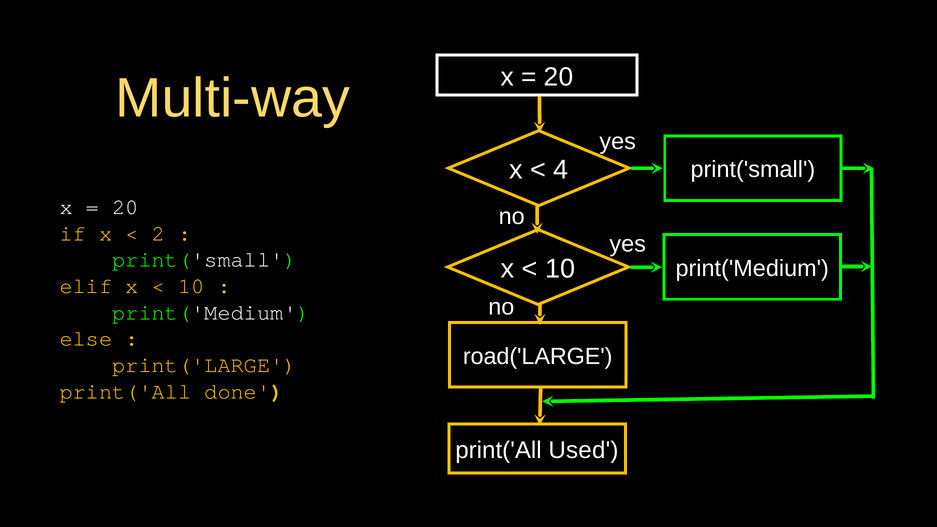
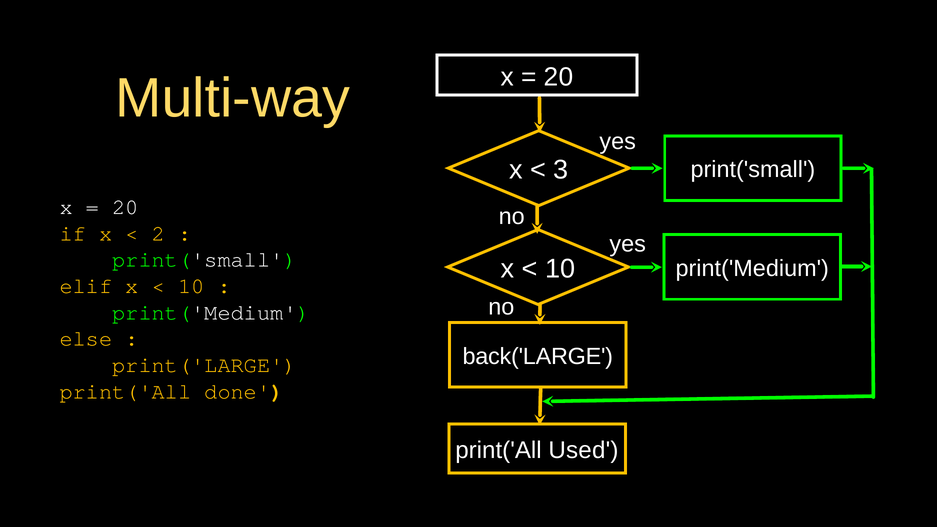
4: 4 -> 3 (561, 170)
road('LARGE: road('LARGE -> back('LARGE (538, 357)
